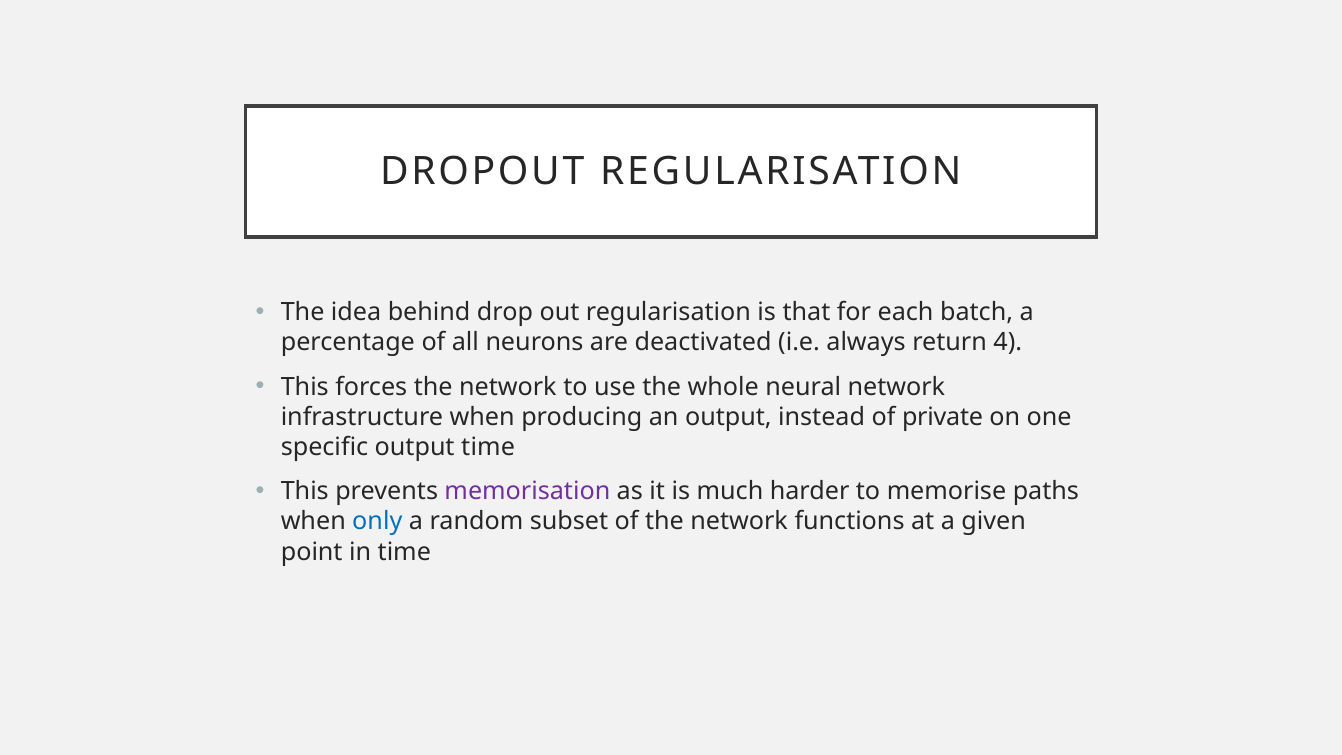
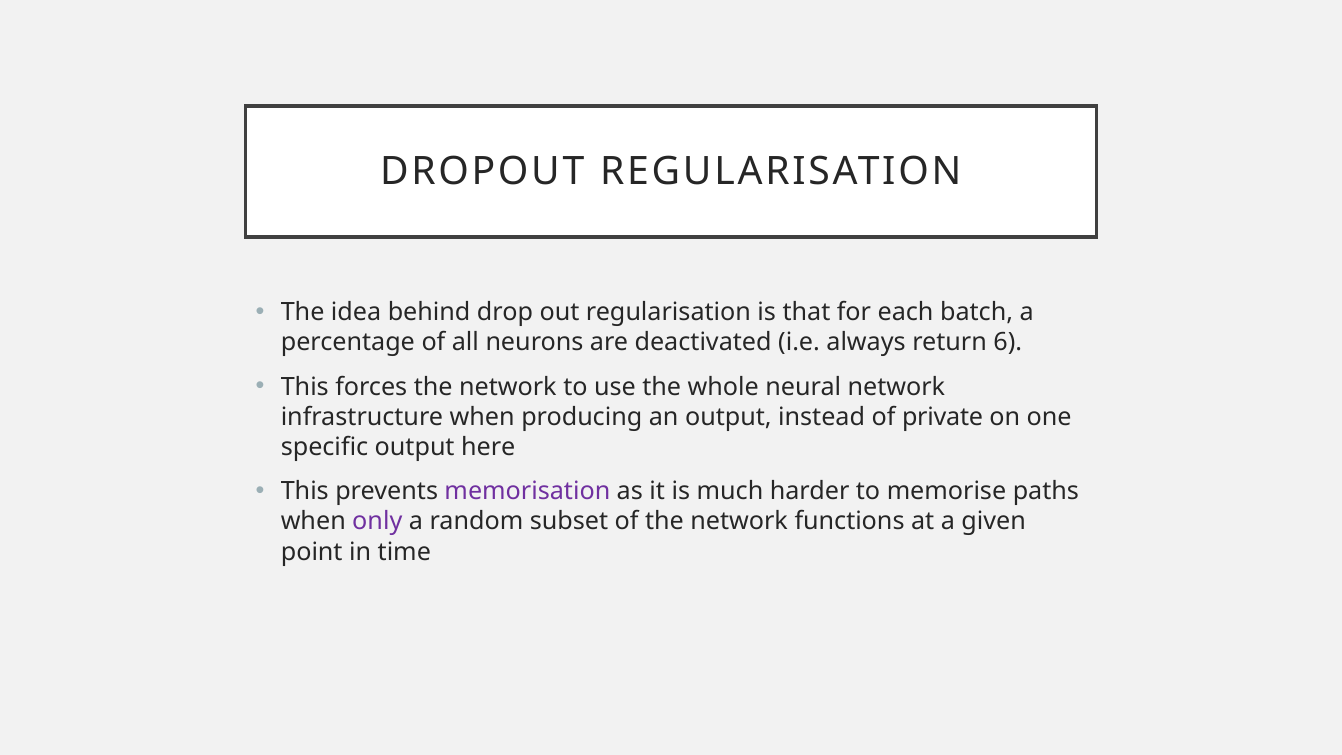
4: 4 -> 6 (1008, 342)
output time: time -> here (488, 447)
only colour: blue -> purple (377, 521)
